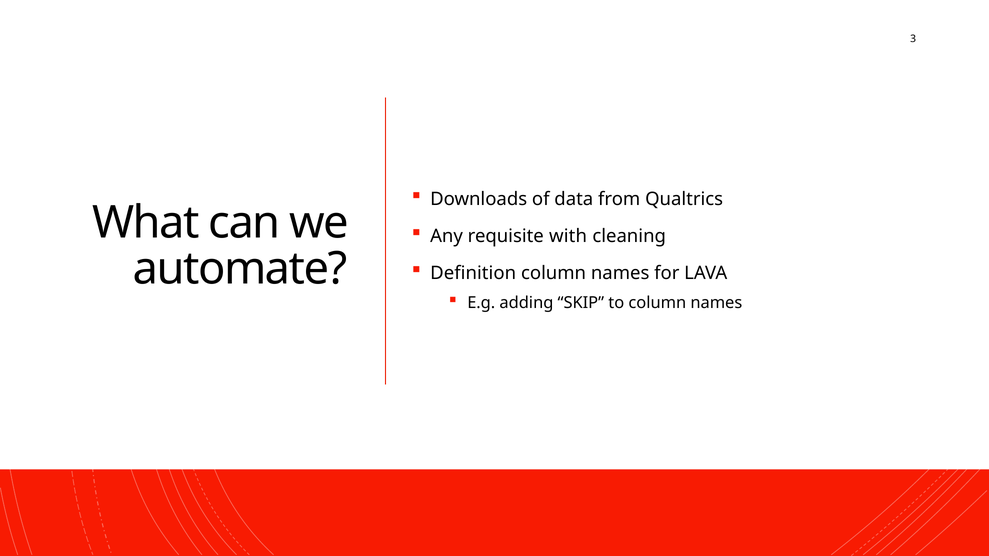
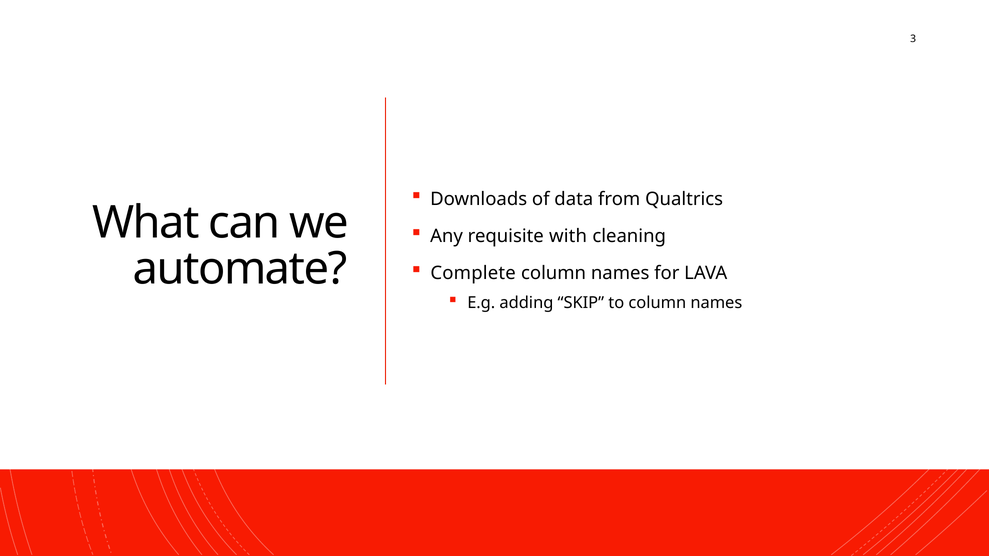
Definition: Definition -> Complete (473, 273)
